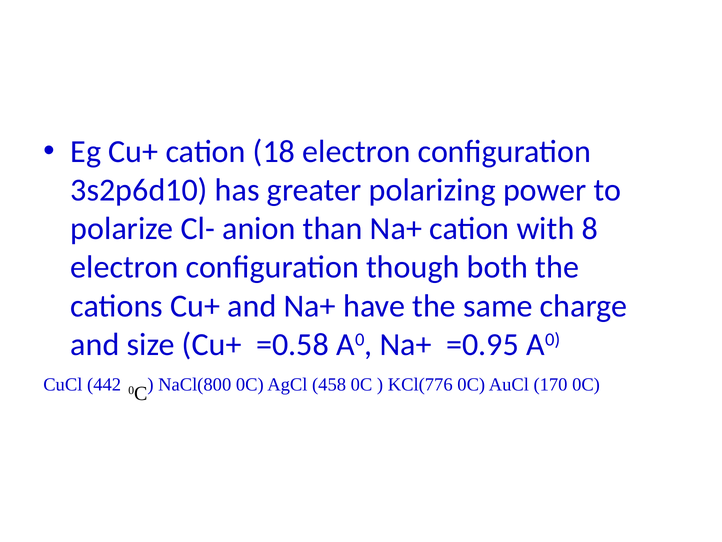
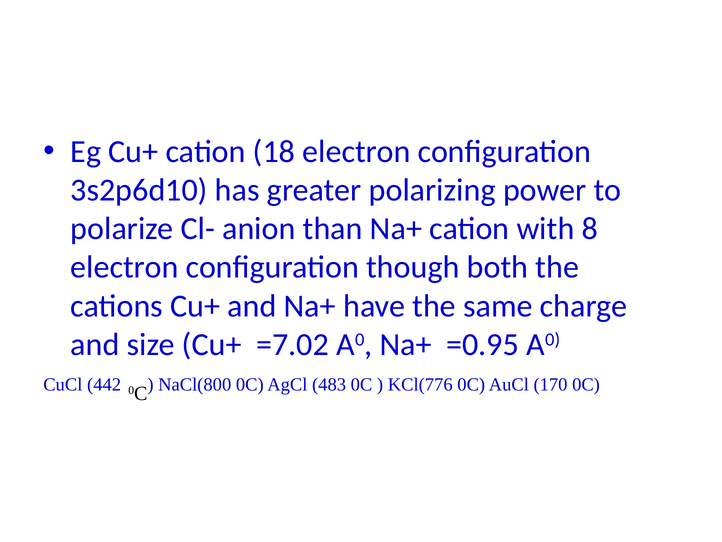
=0.58: =0.58 -> =7.02 (292, 344)
458: 458 -> 483 (329, 384)
